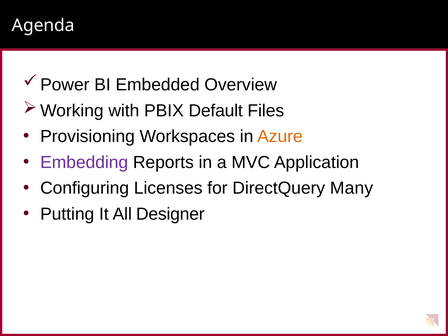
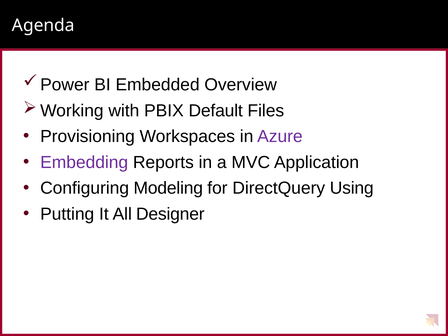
Azure colour: orange -> purple (280, 137)
Licenses: Licenses -> Modeling (168, 188)
Many: Many -> Using (352, 188)
